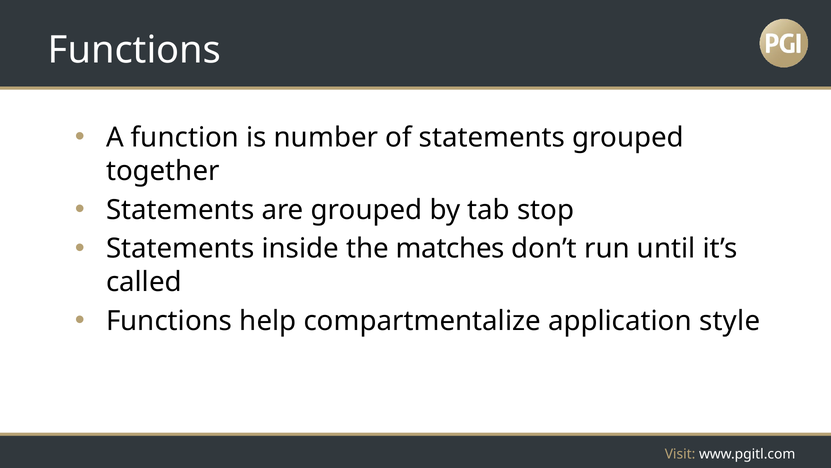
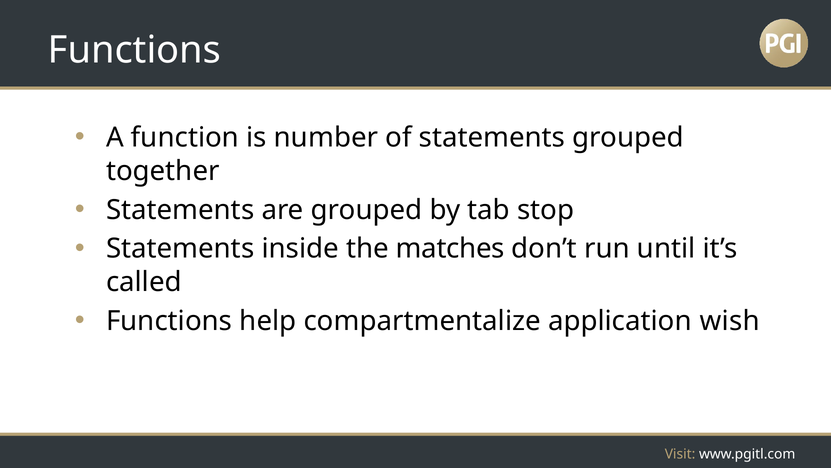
style: style -> wish (730, 321)
